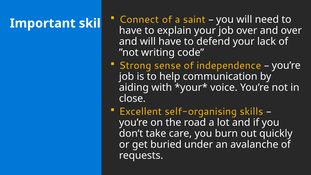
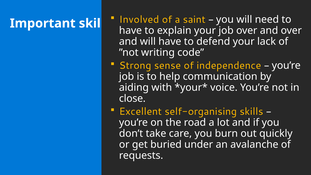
Connect: Connect -> Involved (139, 19)
